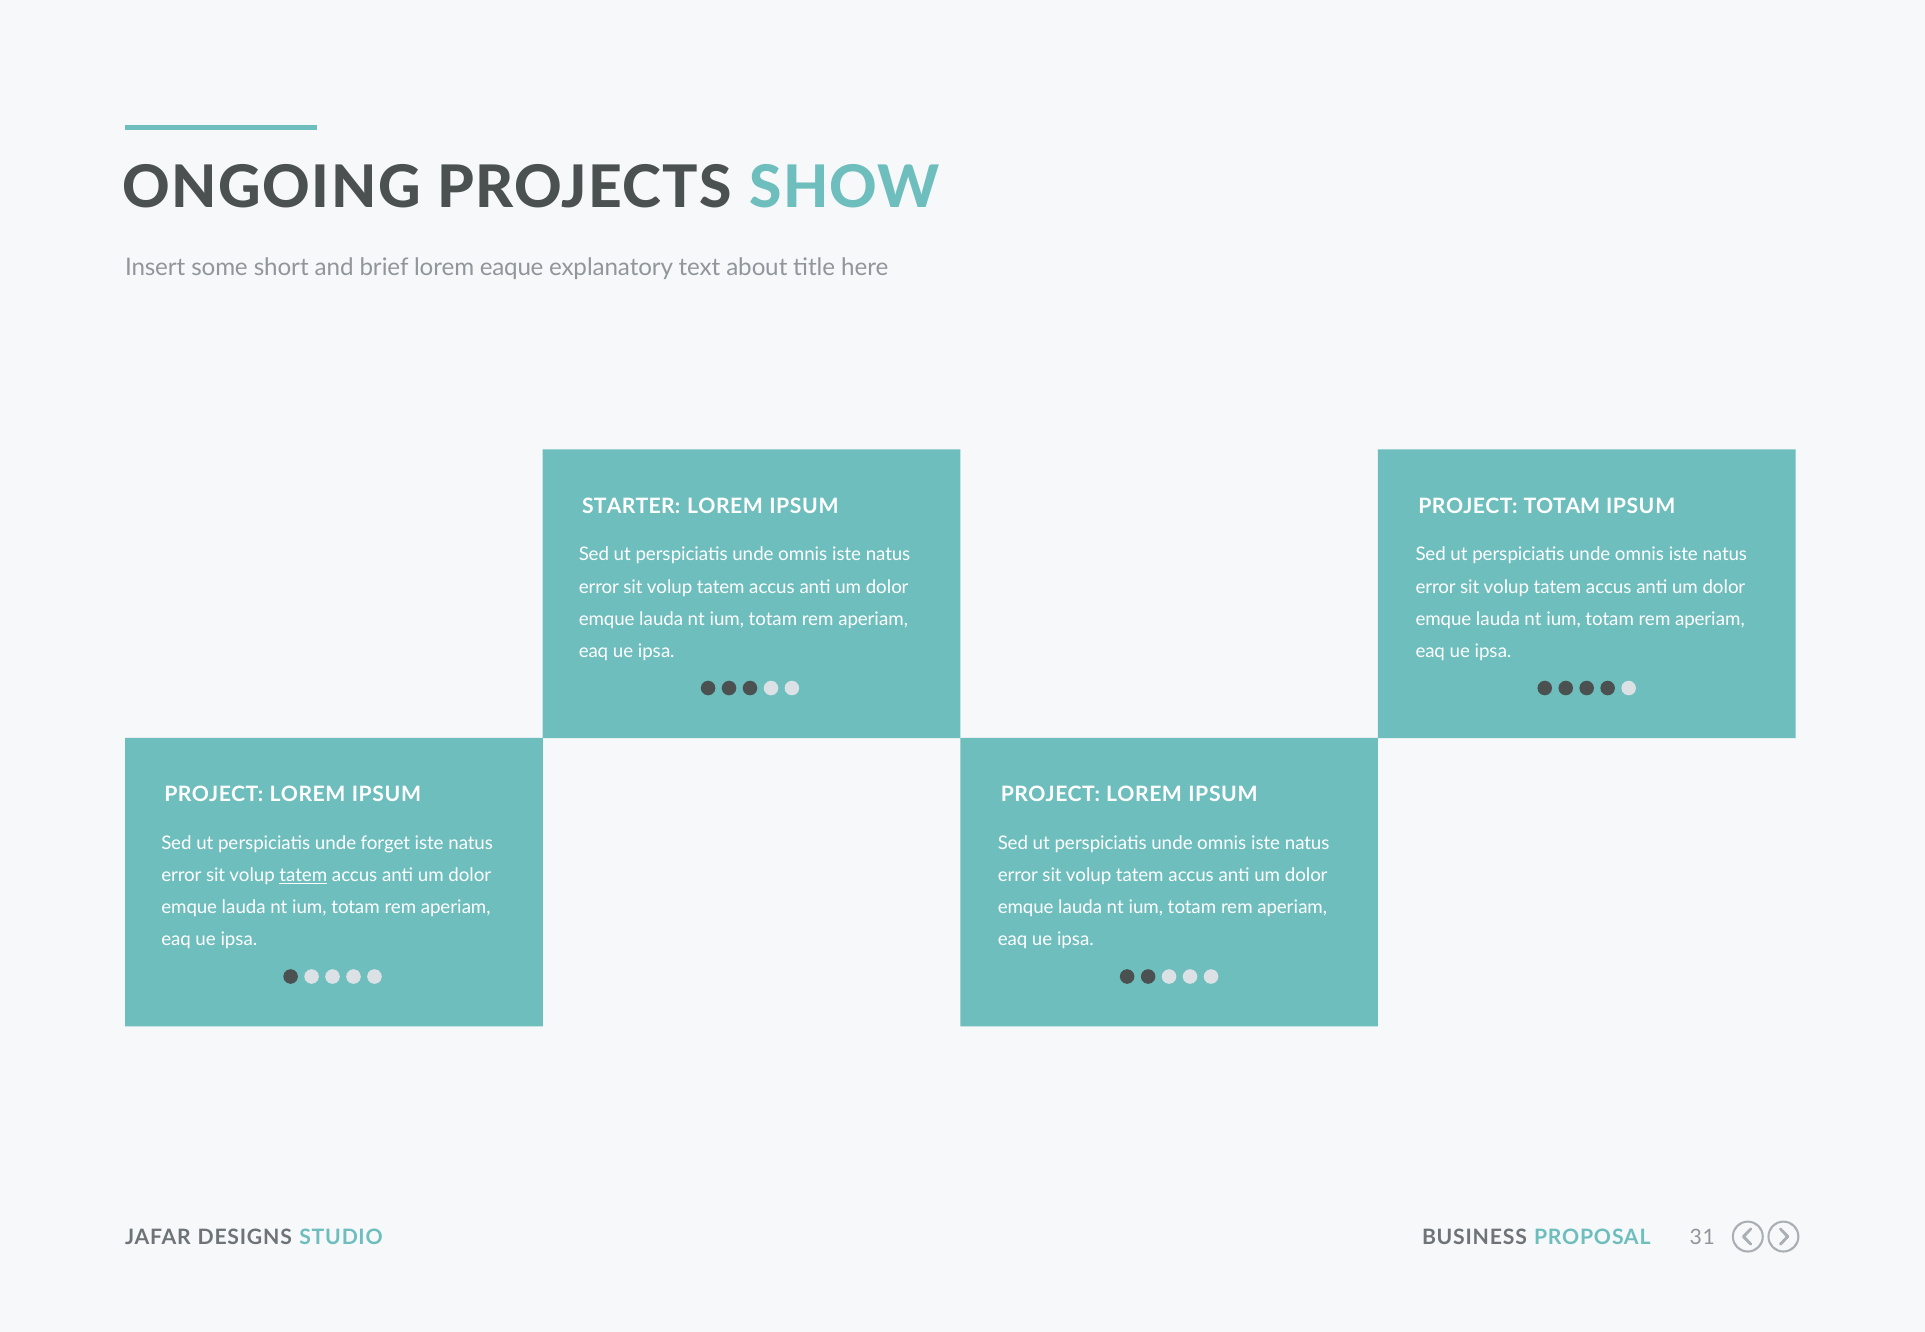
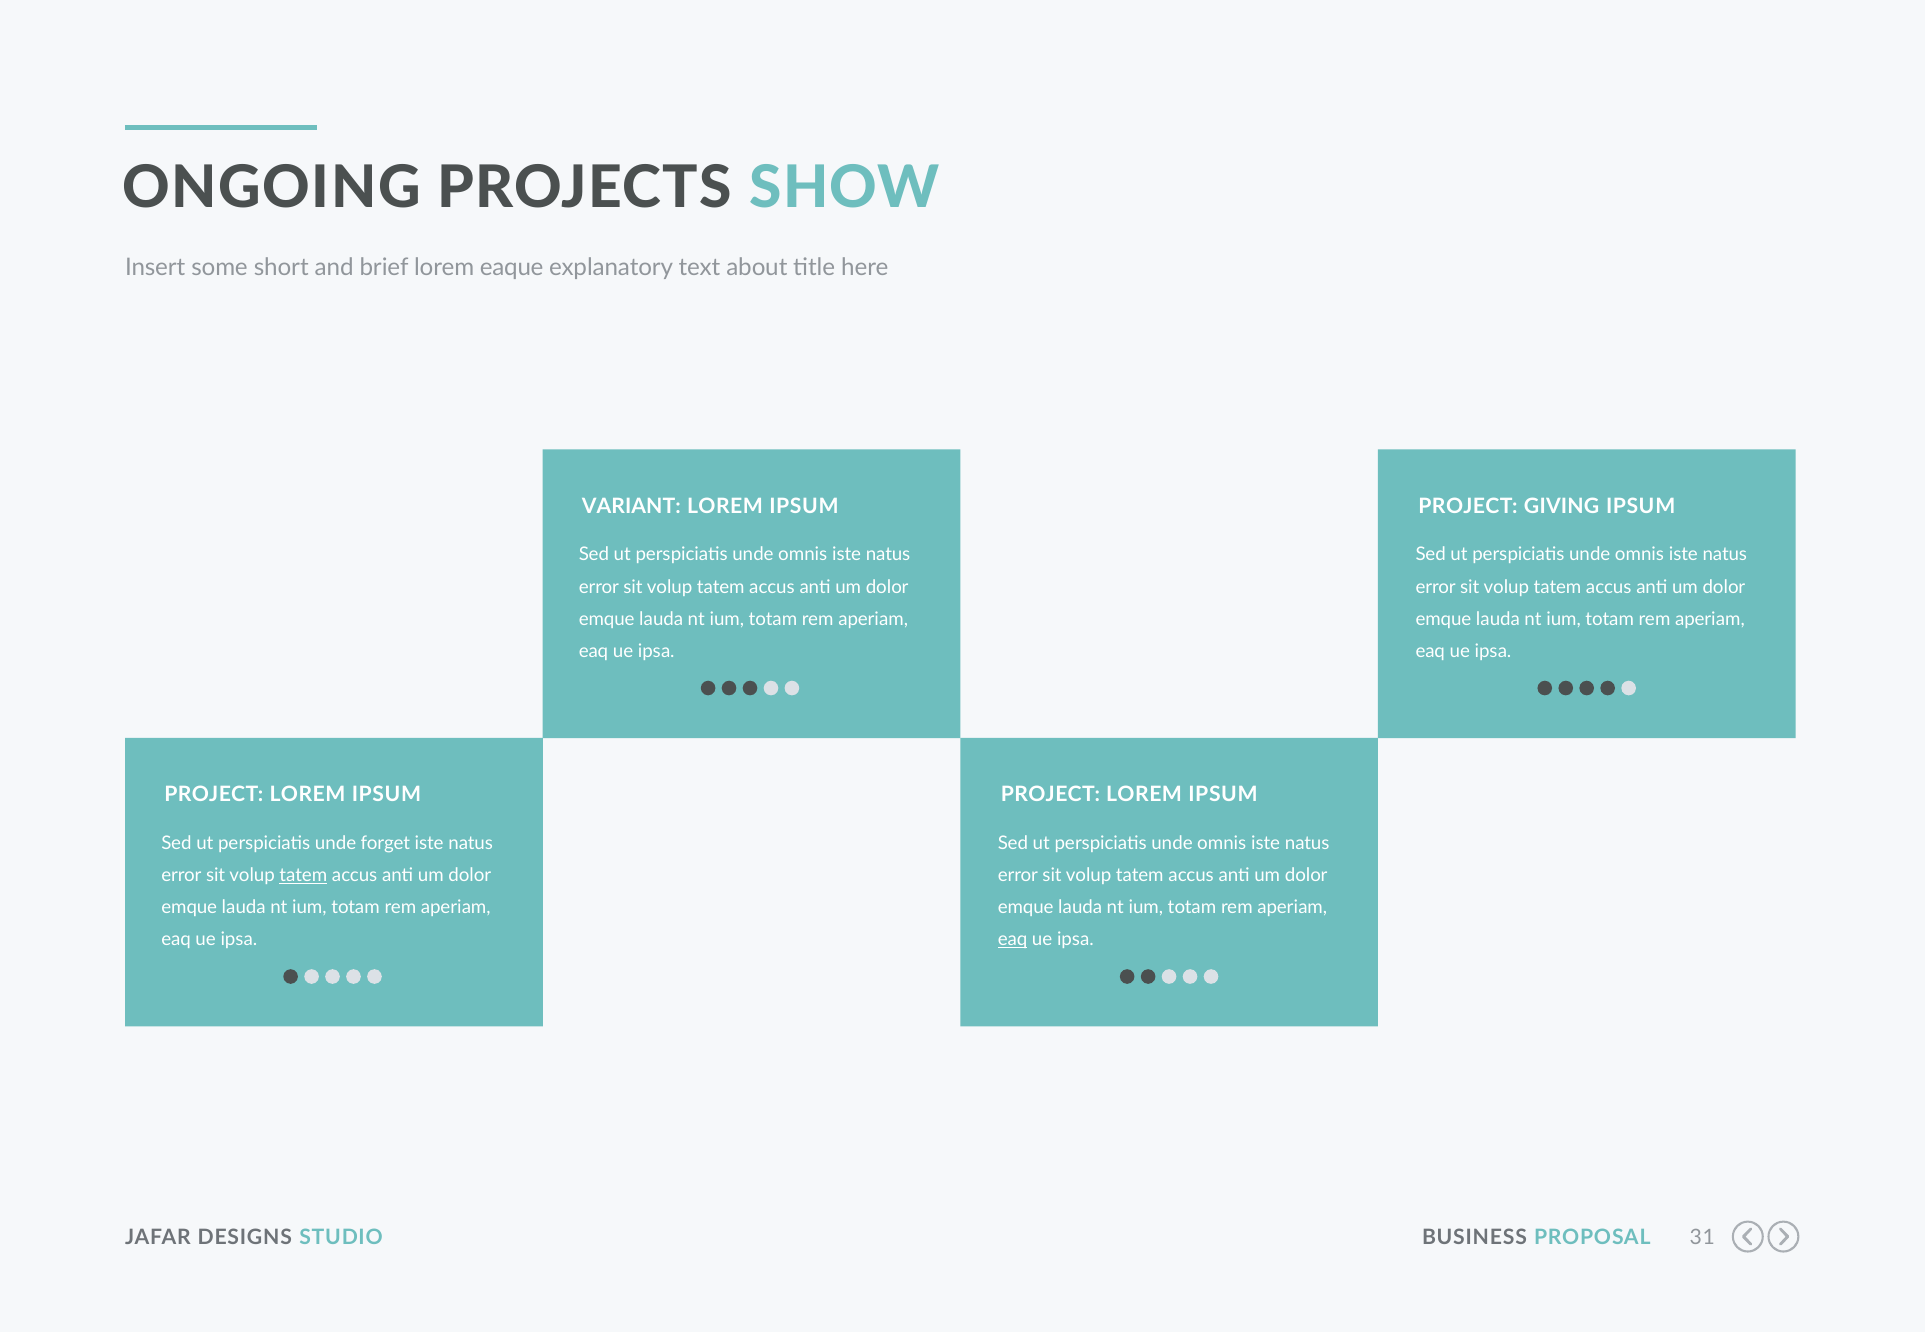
STARTER: STARTER -> VARIANT (631, 507)
PROJECT TOTAM: TOTAM -> GIVING (1562, 507)
eaq underline: none -> present (1013, 940)
